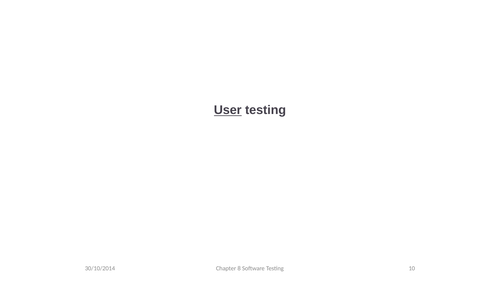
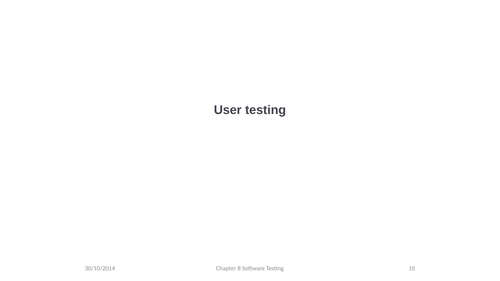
User underline: present -> none (228, 110)
